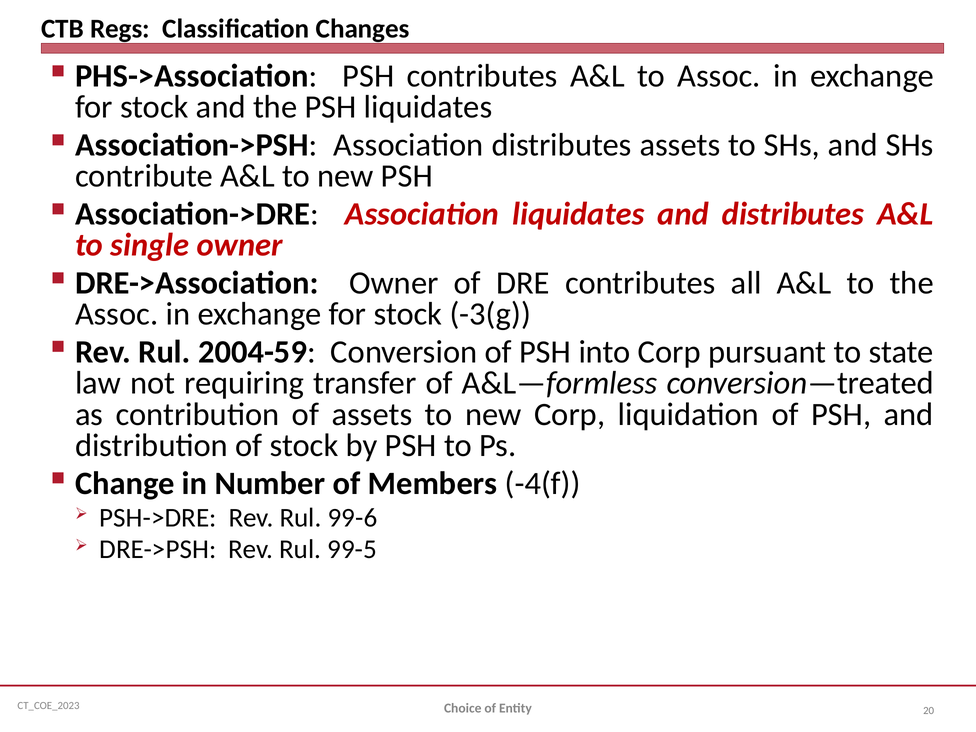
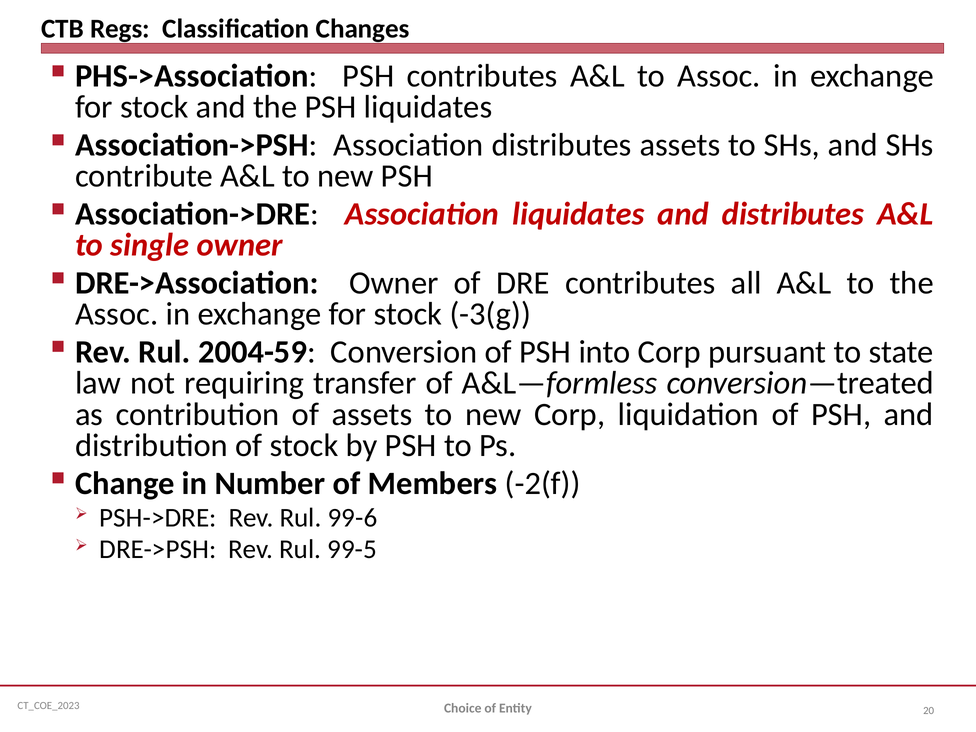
-4(f: -4(f -> -2(f (543, 483)
